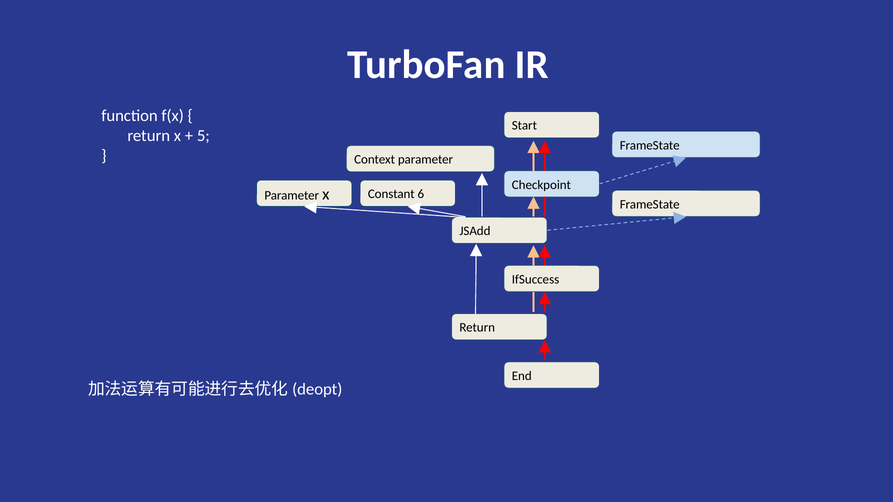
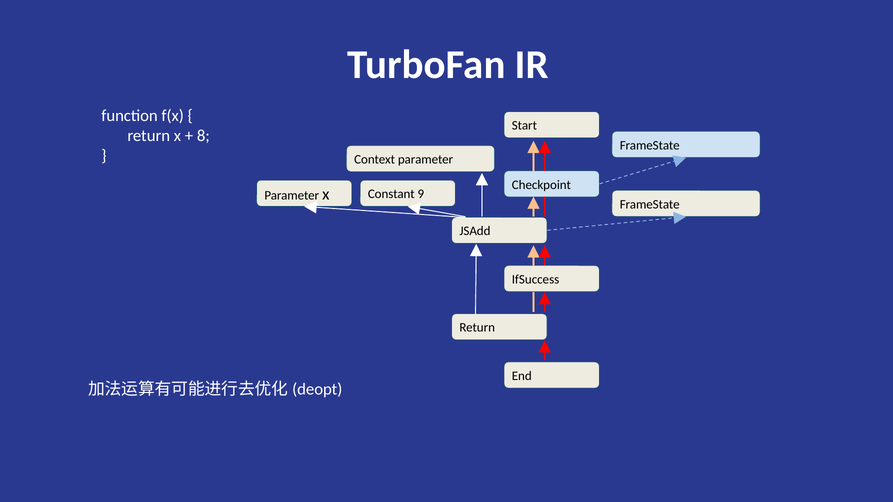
5: 5 -> 8 (203, 136)
6: 6 -> 9 (421, 194)
